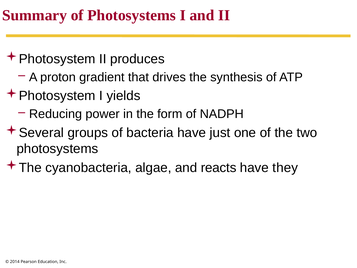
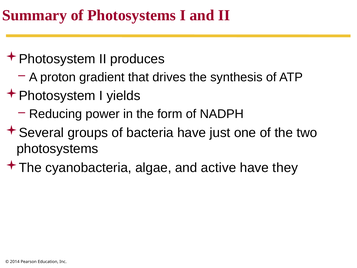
reacts: reacts -> active (219, 168)
